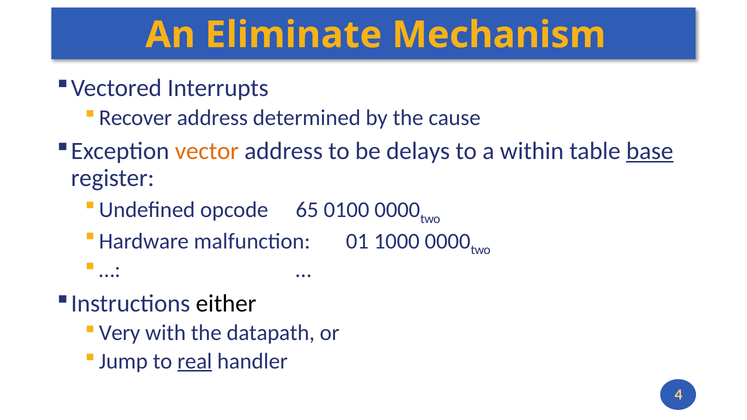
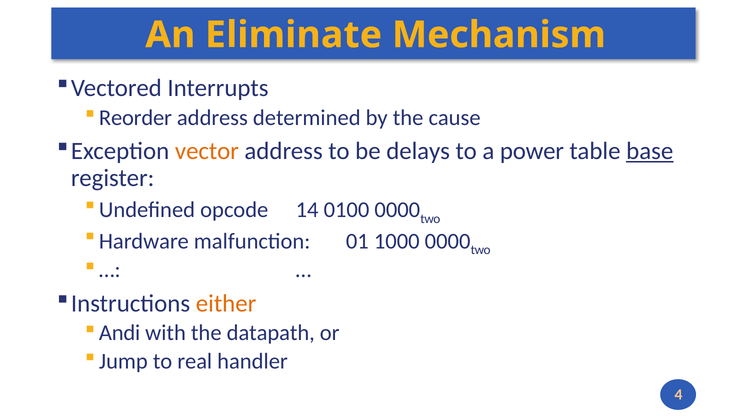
Recover: Recover -> Reorder (135, 118)
within: within -> power (532, 151)
65: 65 -> 14 (307, 210)
either colour: black -> orange (226, 304)
Very: Very -> Andi (120, 333)
real underline: present -> none (195, 361)
